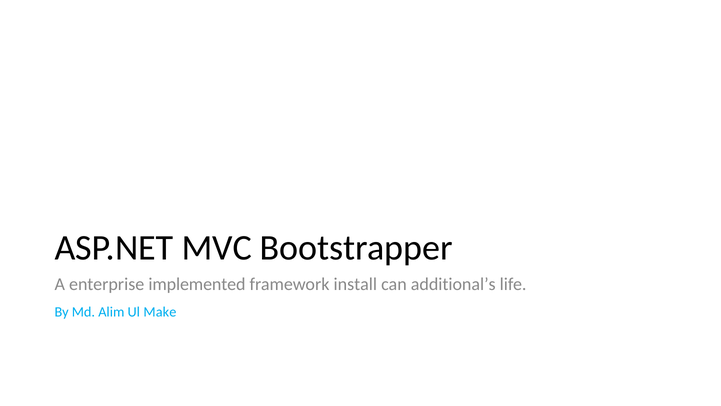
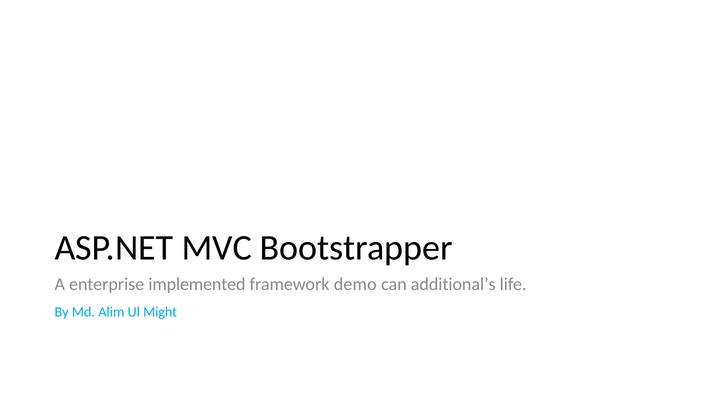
install: install -> demo (355, 284)
Make: Make -> Might (160, 312)
